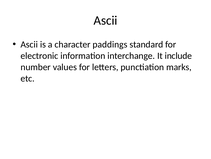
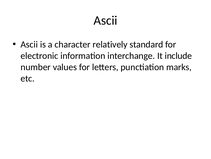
paddings: paddings -> relatively (110, 44)
